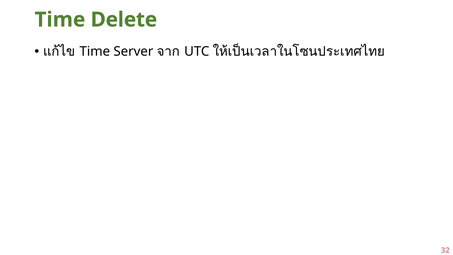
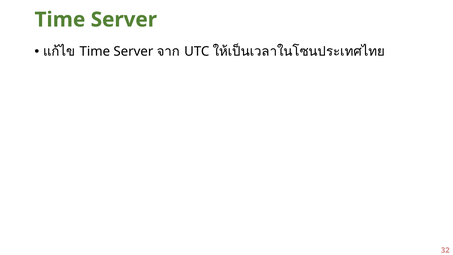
Delete: Delete -> Server (124, 20)
